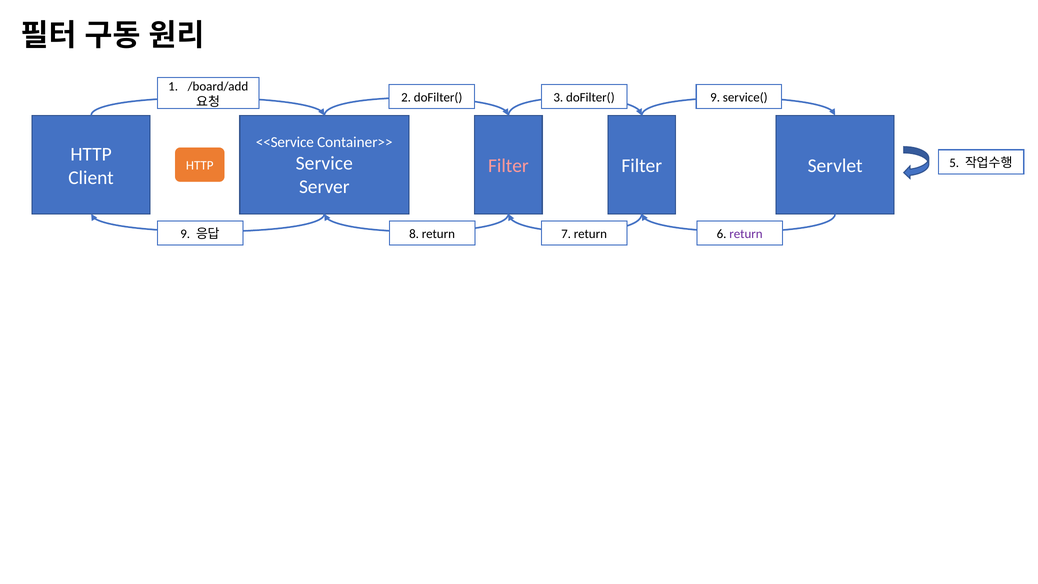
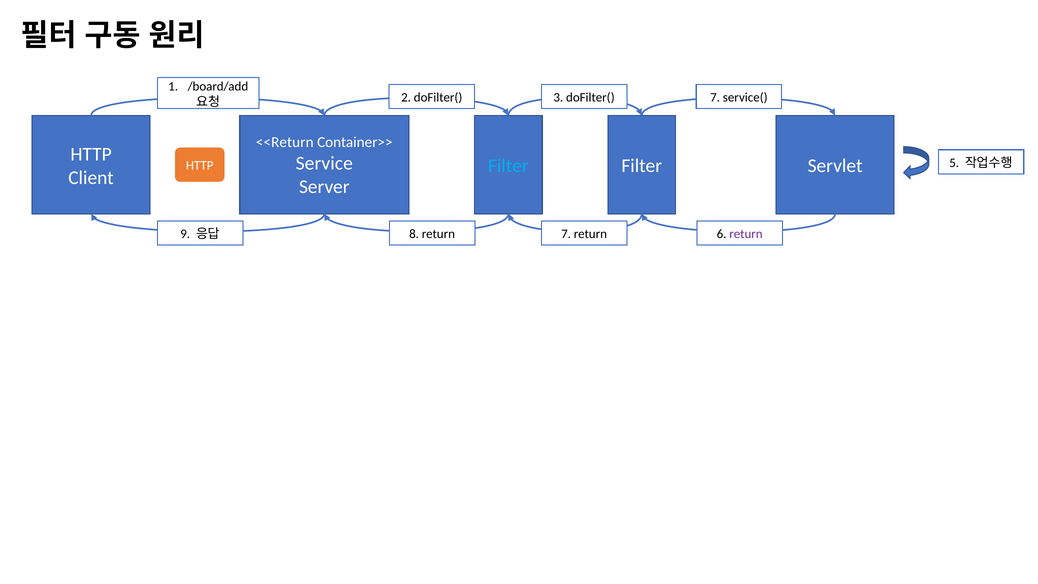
doFilter( 9: 9 -> 7 (715, 97)
<<Service: <<Service -> <<Return (285, 142)
Filter colour: pink -> light blue (508, 166)
